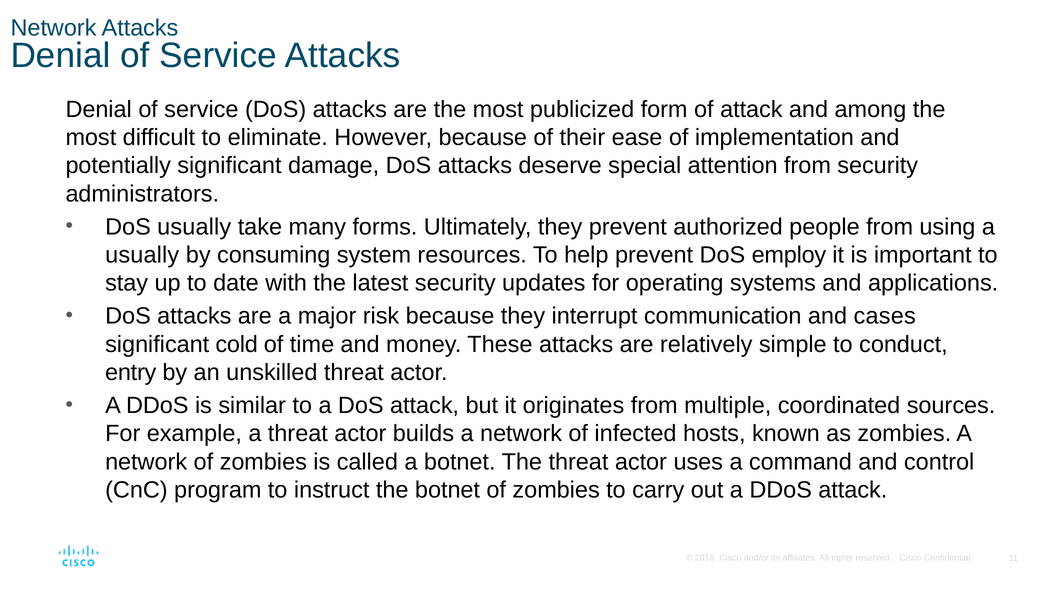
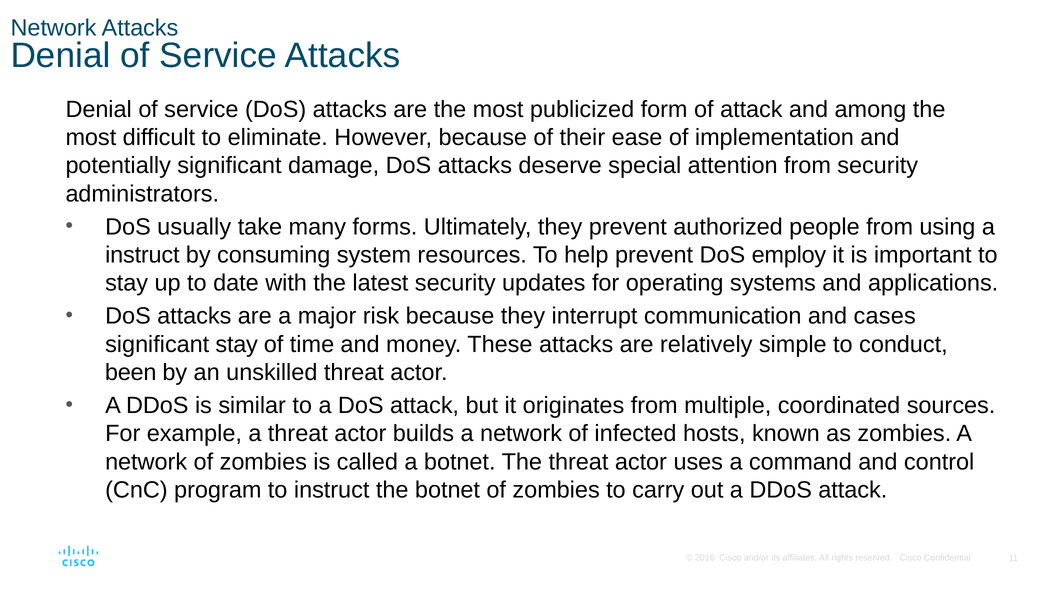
usually: usually -> instruct (142, 255)
significant cold: cold -> stay (237, 344)
entry: entry -> been (131, 373)
